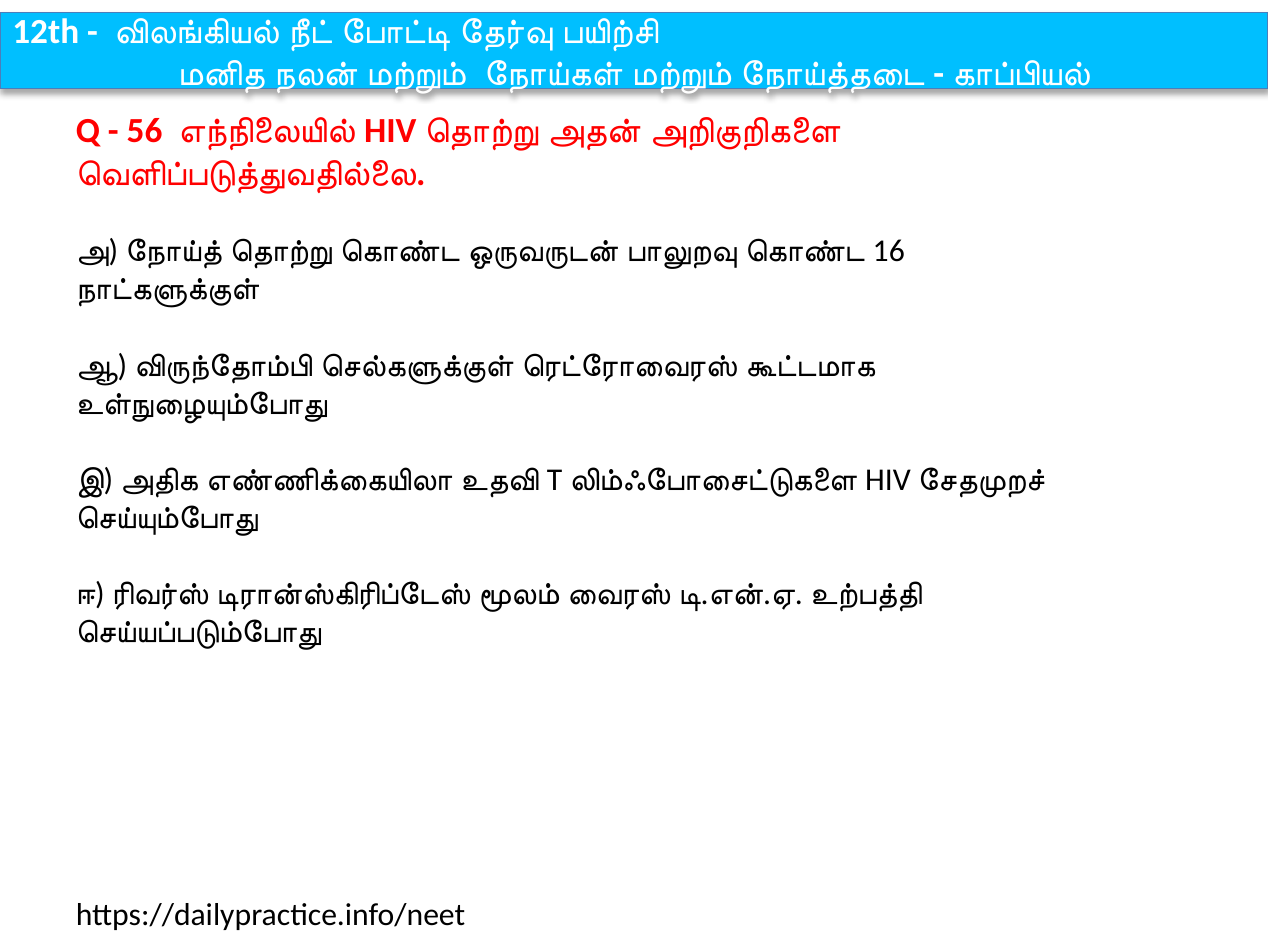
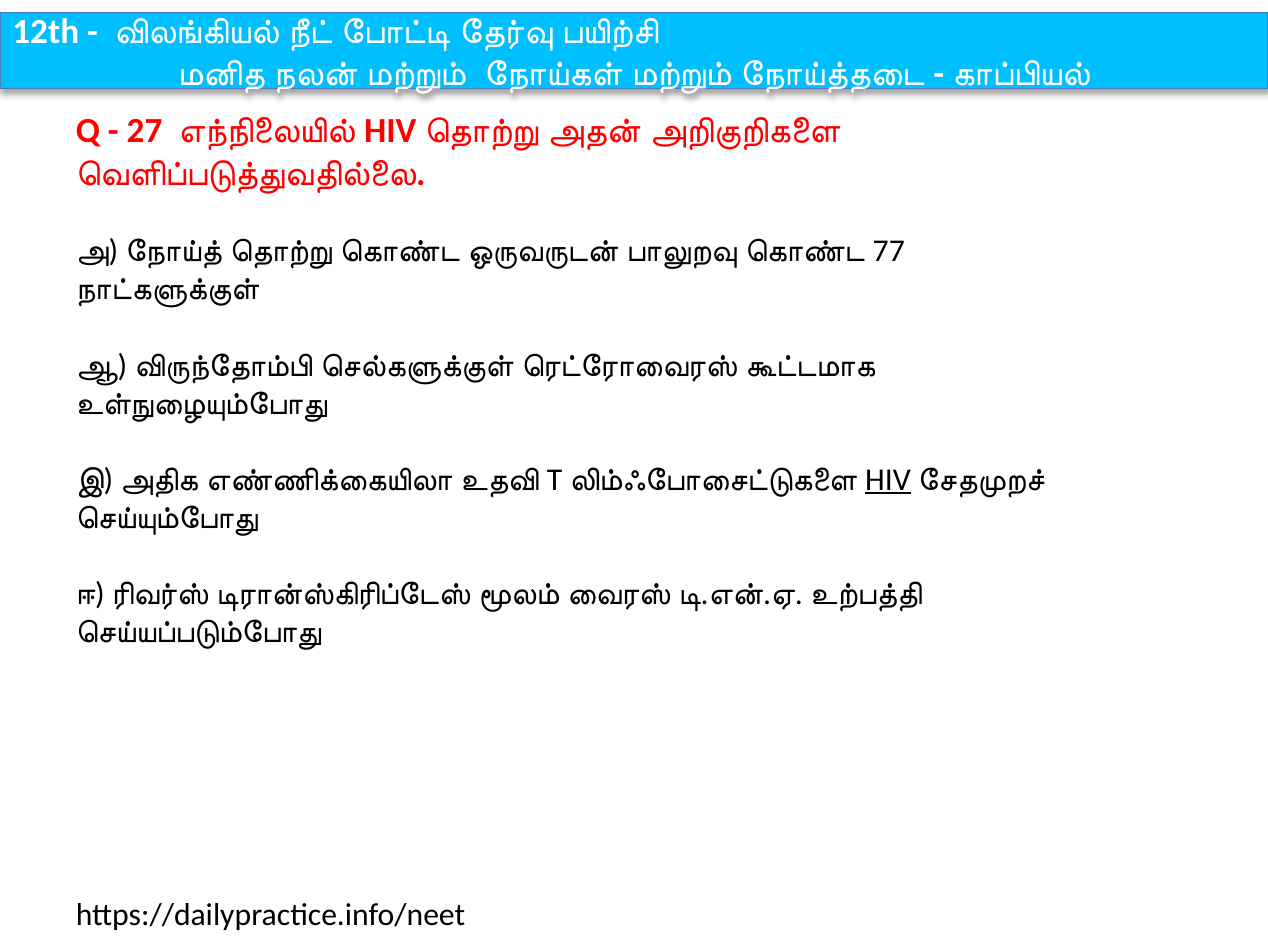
56: 56 -> 27 (145, 131)
16: 16 -> 77 (889, 251)
HIV underline: none -> present (888, 480)
